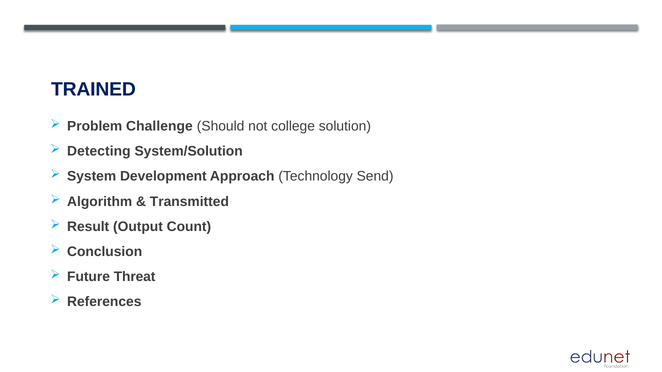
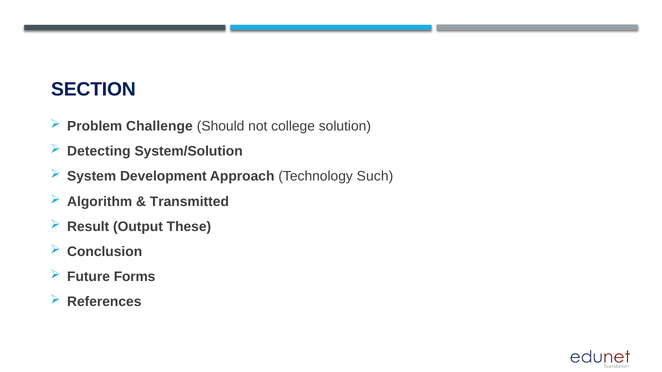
TRAINED: TRAINED -> SECTION (93, 90)
Send: Send -> Such (375, 177)
Count: Count -> These (189, 227)
Threat: Threat -> Forms (135, 277)
